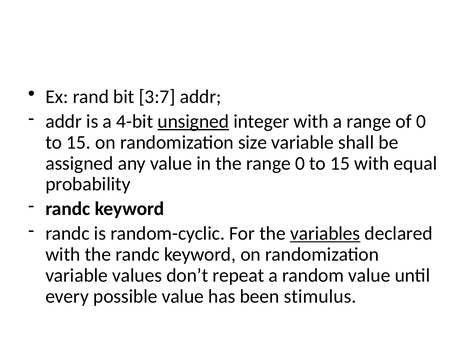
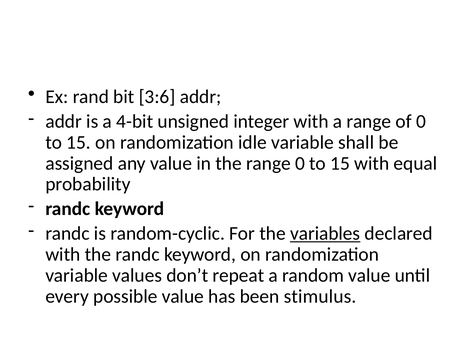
3:7: 3:7 -> 3:6 (157, 97)
unsigned underline: present -> none (193, 122)
size: size -> idle (253, 143)
